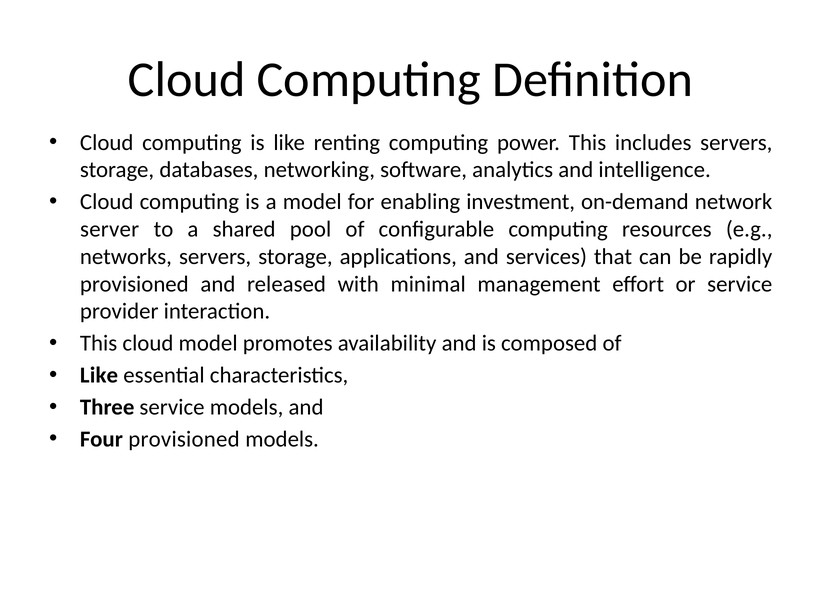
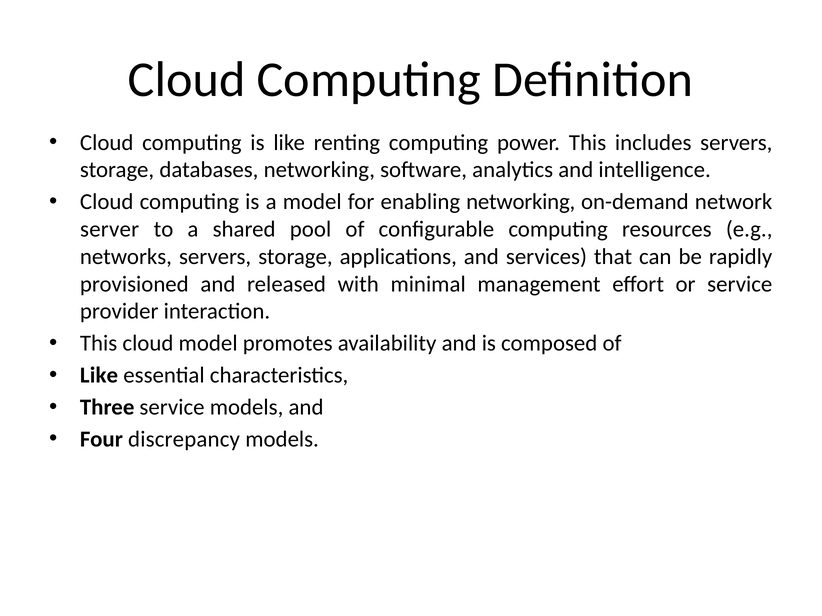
enabling investment: investment -> networking (521, 202)
Four provisioned: provisioned -> discrepancy (184, 440)
